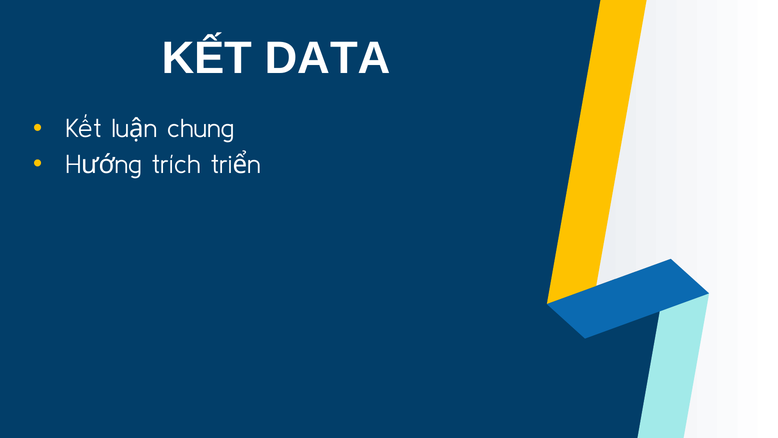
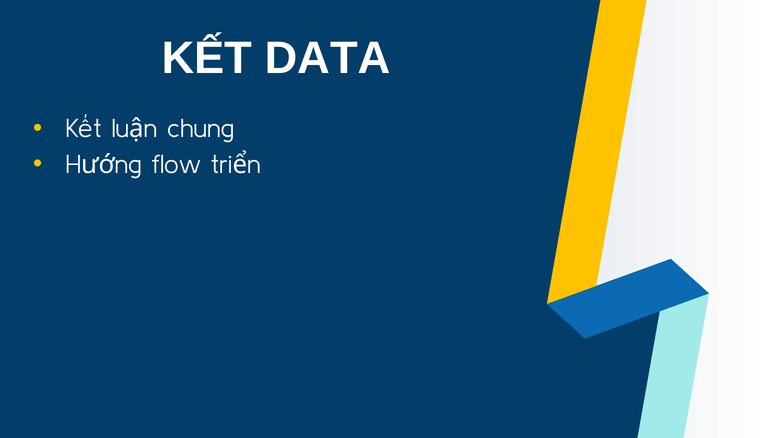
trích: trích -> flow (176, 165)
